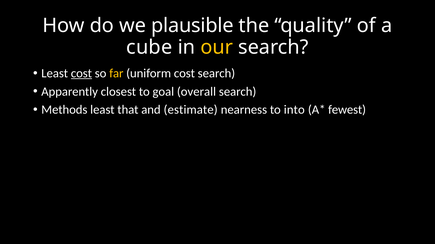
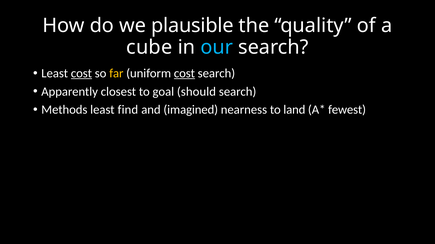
our colour: yellow -> light blue (217, 47)
cost underline: none -> present (184, 74)
overall: overall -> should (196, 92)
that: that -> find (128, 110)
estimate: estimate -> imagined (191, 110)
into: into -> land (294, 110)
